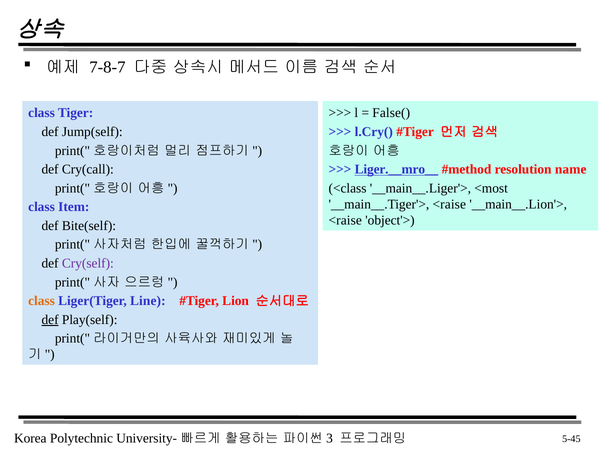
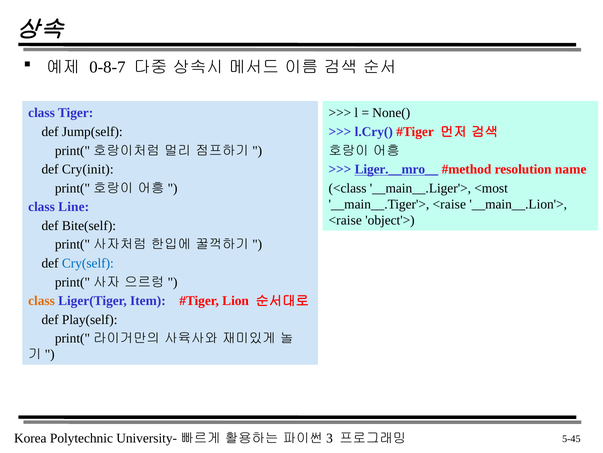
7-8-7: 7-8-7 -> 0-8-7 (107, 67)
False(: False( -> None( (391, 113)
Cry(call: Cry(call -> Cry(init (88, 169)
Item: Item -> Line (74, 207)
Cry(self colour: purple -> blue (88, 263)
Line: Line -> Item (148, 300)
def underline: present -> none (50, 319)
